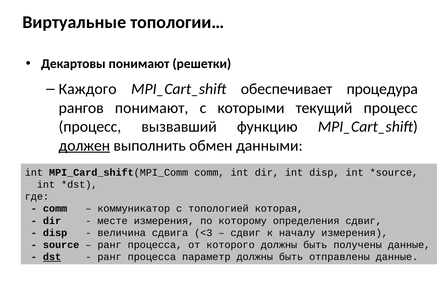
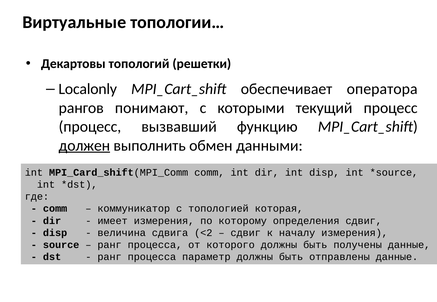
Декартовы понимают: понимают -> топологий (139, 64)
Каждого: Каждого -> Localonly (88, 89)
процедура: процедура -> оператора (382, 89)
месте: месте -> имеет (113, 221)
<3: <3 -> <2 (203, 233)
dst underline: present -> none (52, 257)
